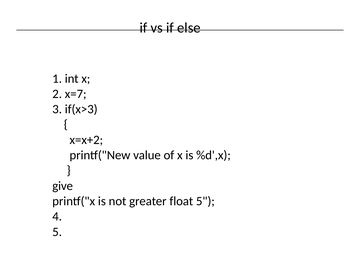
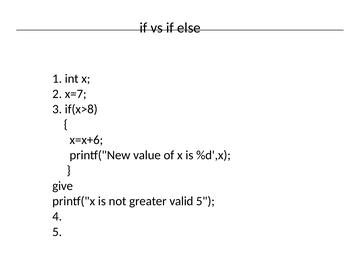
if(x>3: if(x>3 -> if(x>8 (81, 109)
x=x+2: x=x+2 -> x=x+6 (86, 139)
float: float -> valid (181, 201)
